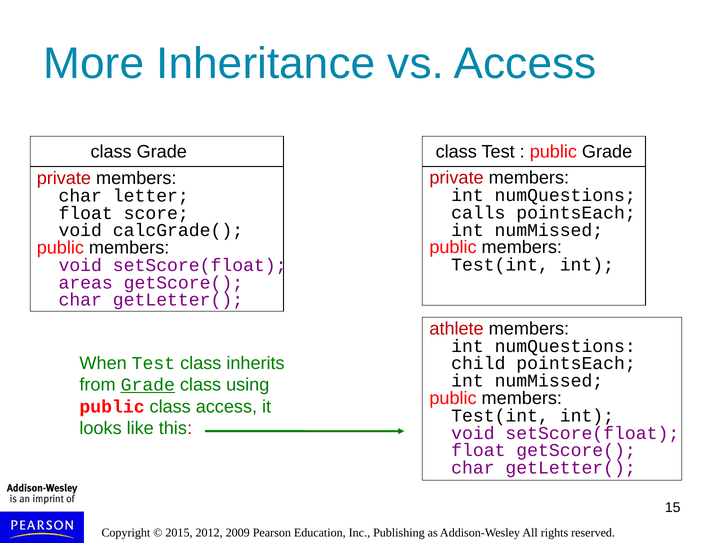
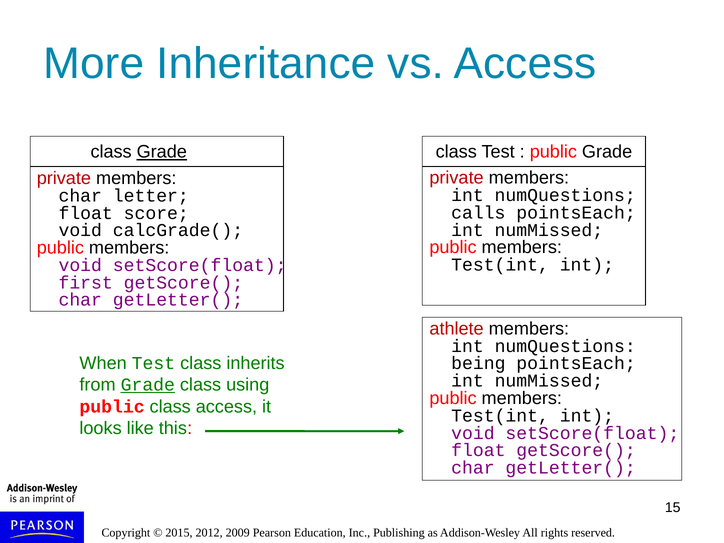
Grade underline: none -> present (162, 152)
areas: areas -> first (86, 283)
child: child -> being (478, 364)
